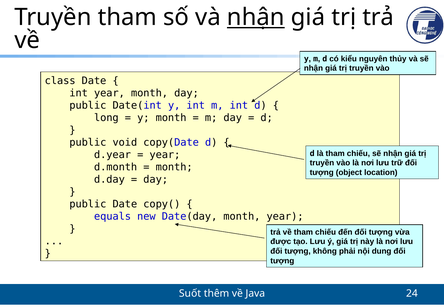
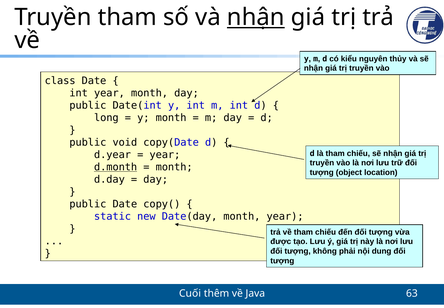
d.month underline: none -> present (116, 167)
equals: equals -> static (113, 216)
Suốt: Suốt -> Cuối (190, 293)
24: 24 -> 63 (412, 293)
